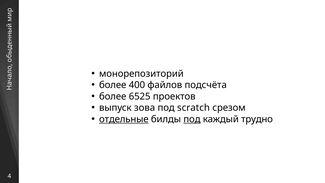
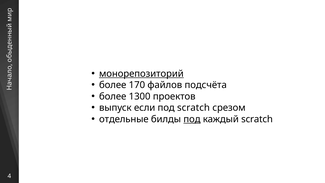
монорепозиторий underline: none -> present (141, 74)
400: 400 -> 170 (137, 85)
6525: 6525 -> 1300 (140, 96)
зова: зова -> если (145, 108)
отдельные underline: present -> none (124, 119)
каждый трудно: трудно -> scratch (257, 119)
